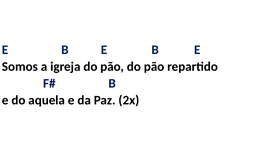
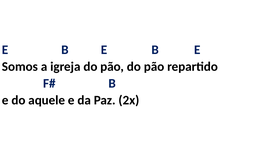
aquela: aquela -> aquele (47, 100)
